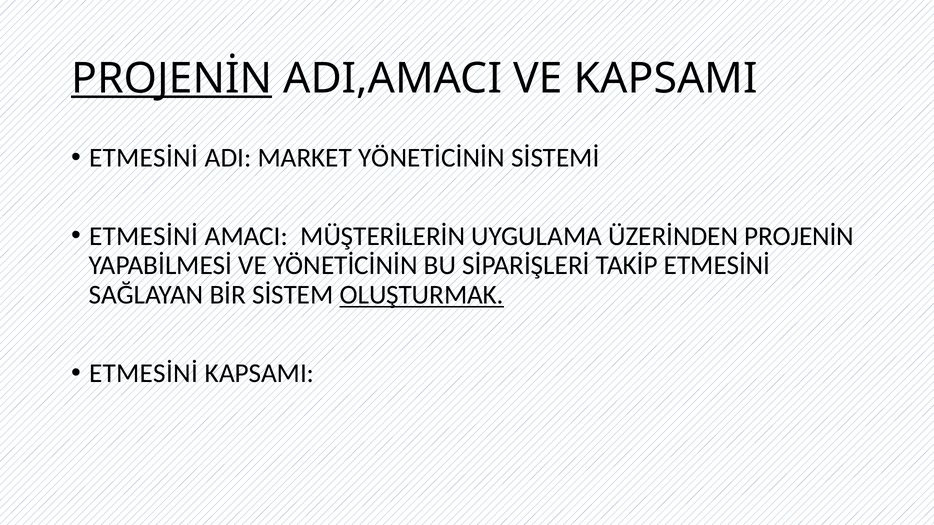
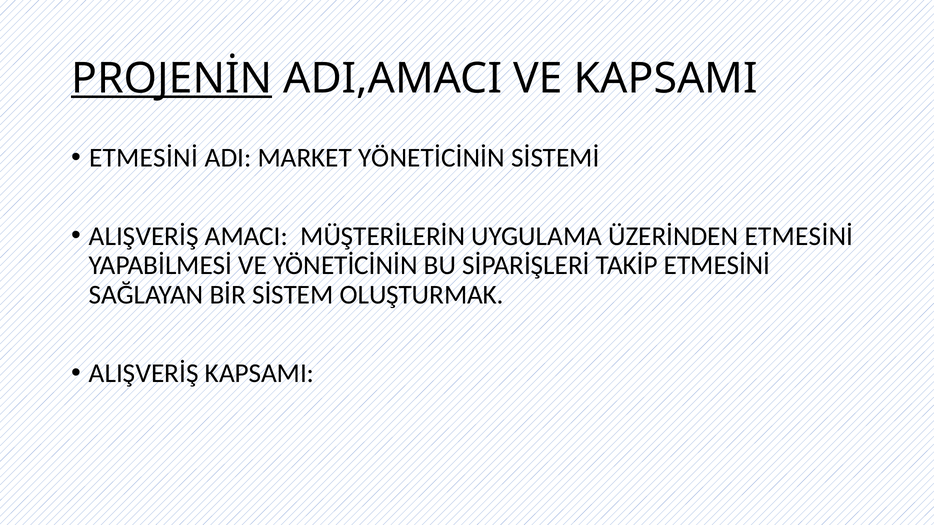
ETMESİNİ: ETMESİNİ -> ALIŞVERİŞ (144, 236)
ÜZERİNDEN PROJENİN: PROJENİN -> ETMESİNİ (799, 236)
OLUŞTURMAK underline: present -> none (422, 295)
ETMESİNİ: ETMESİNİ -> ALIŞVERİŞ (144, 373)
